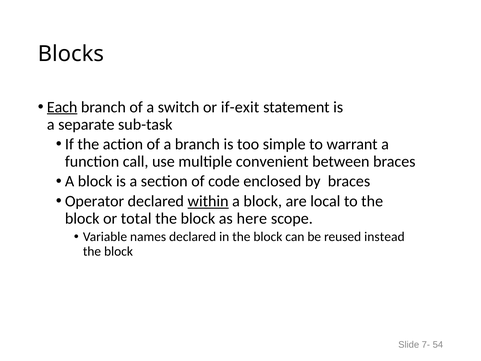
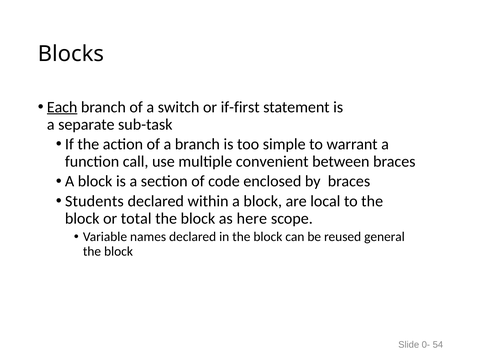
if-exit: if-exit -> if-first (240, 107)
Operator: Operator -> Students (94, 201)
within underline: present -> none (208, 201)
instead: instead -> general (384, 237)
7-: 7- -> 0- (426, 345)
